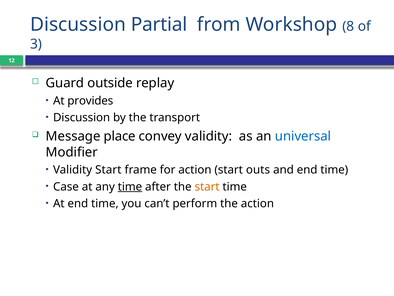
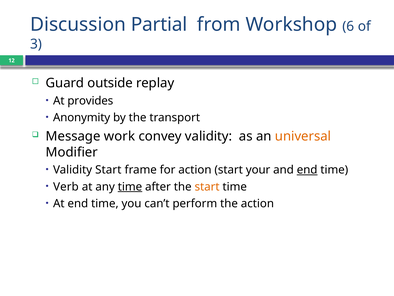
8: 8 -> 6 (348, 26)
Discussion: Discussion -> Anonymity (82, 117)
place: place -> work (119, 136)
universal colour: blue -> orange (303, 136)
outs: outs -> your (258, 170)
end underline: none -> present (307, 170)
Case: Case -> Verb (66, 186)
